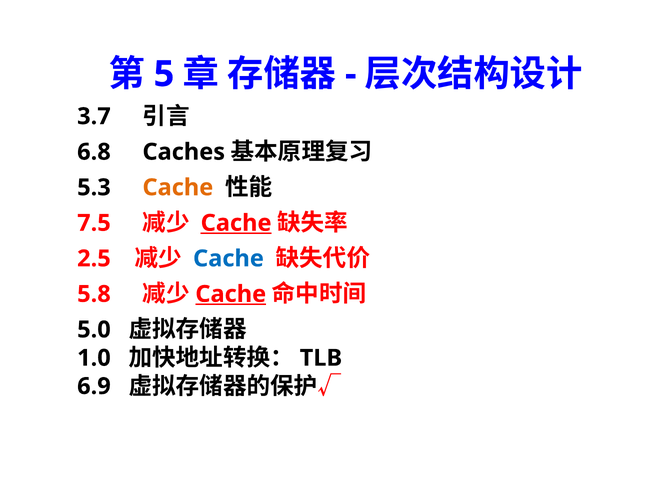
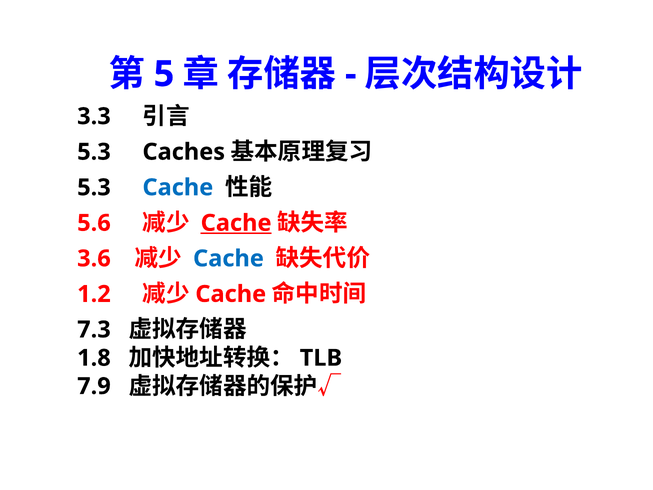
3.7: 3.7 -> 3.3 (94, 116)
6.8: 6.8 -> 5.3 (94, 152)
Cache colour: orange -> blue (178, 187)
7.5: 7.5 -> 5.6 (94, 223)
2.5: 2.5 -> 3.6 (94, 258)
5.8: 5.8 -> 1.2 (94, 294)
Cache underline: present -> none (231, 294)
5.0: 5.0 -> 7.3 (94, 329)
1.0: 1.0 -> 1.8 (94, 358)
6.9: 6.9 -> 7.9 (94, 386)
